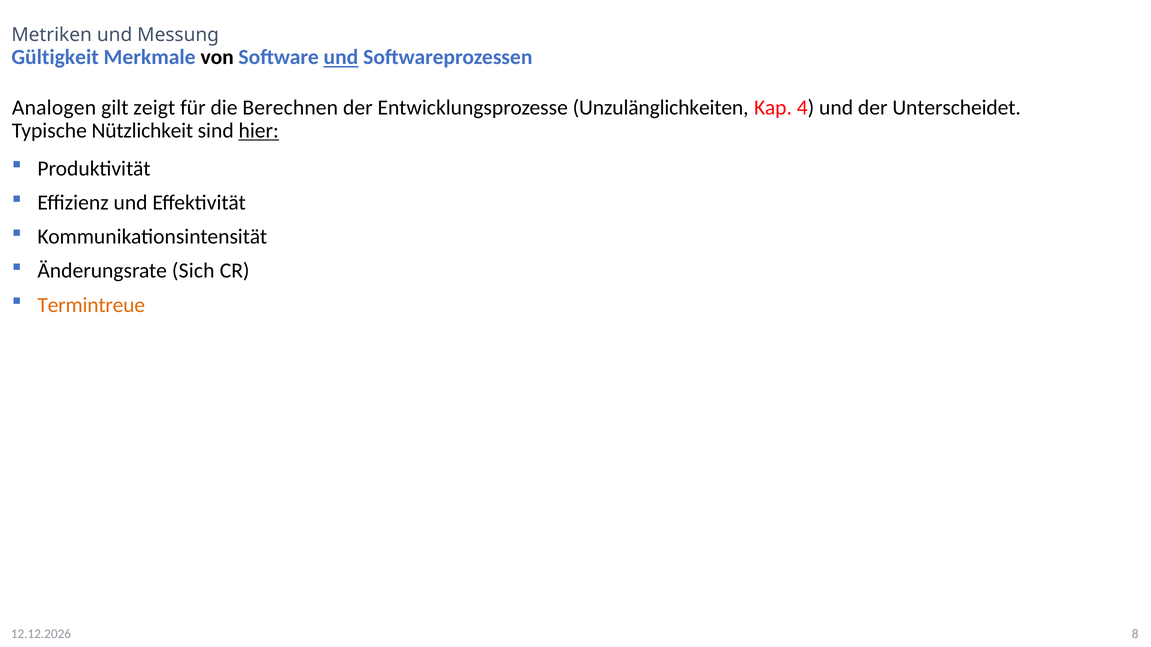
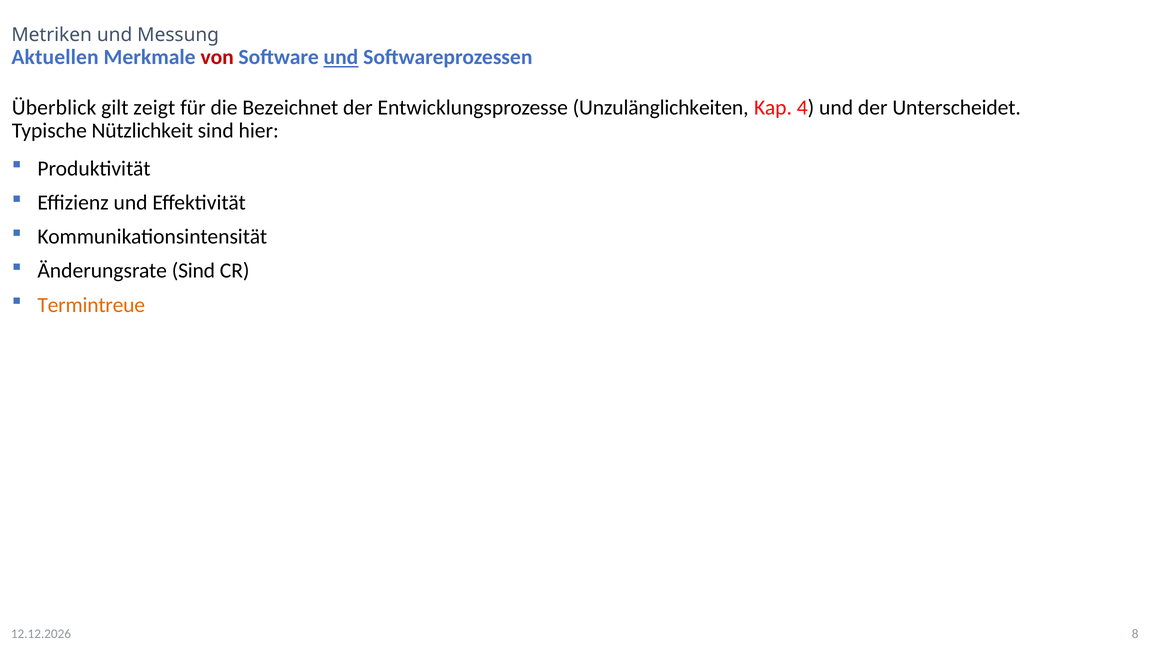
Gültigkeit: Gültigkeit -> Aktuellen (55, 57)
von colour: black -> red (217, 57)
Analogen: Analogen -> Überblick (54, 108)
Berechnen: Berechnen -> Bezeichnet (290, 108)
hier underline: present -> none (259, 131)
Änderungsrate Sich: Sich -> Sind (193, 271)
